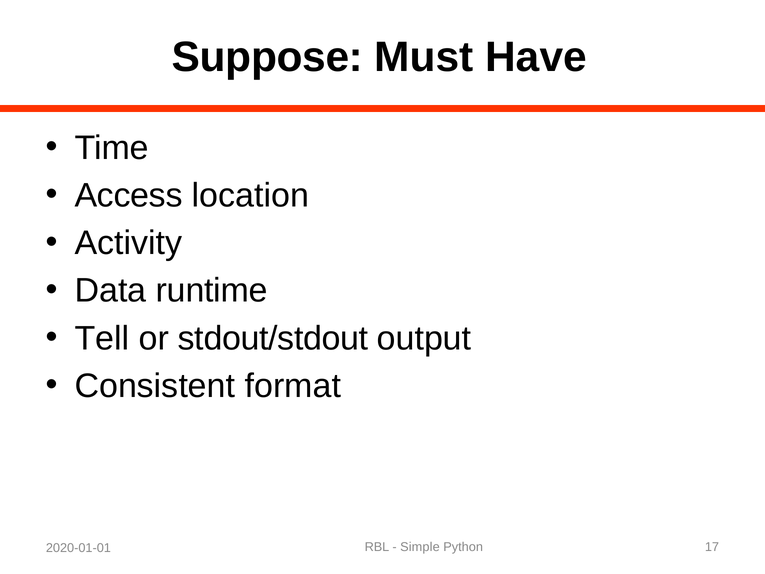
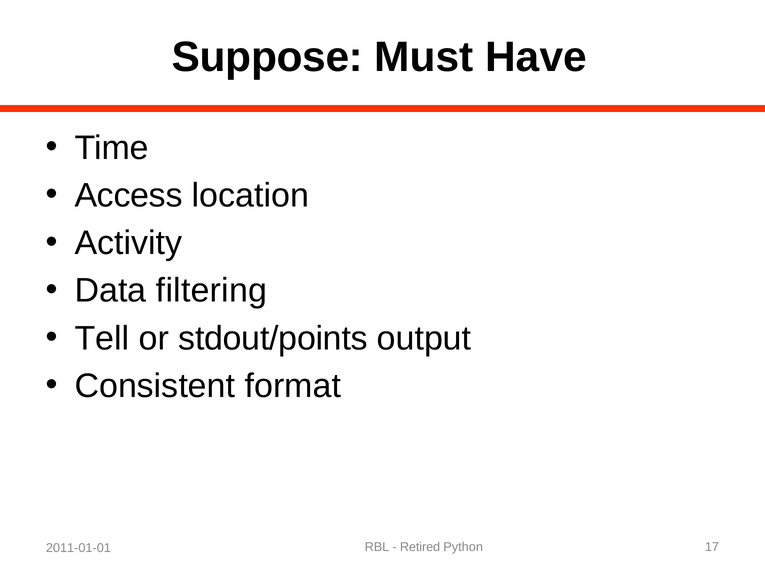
runtime: runtime -> filtering (212, 291)
stdout/stdout: stdout/stdout -> stdout/points (273, 338)
Simple: Simple -> Retired (420, 547)
2020-01-01: 2020-01-01 -> 2011-01-01 (78, 548)
